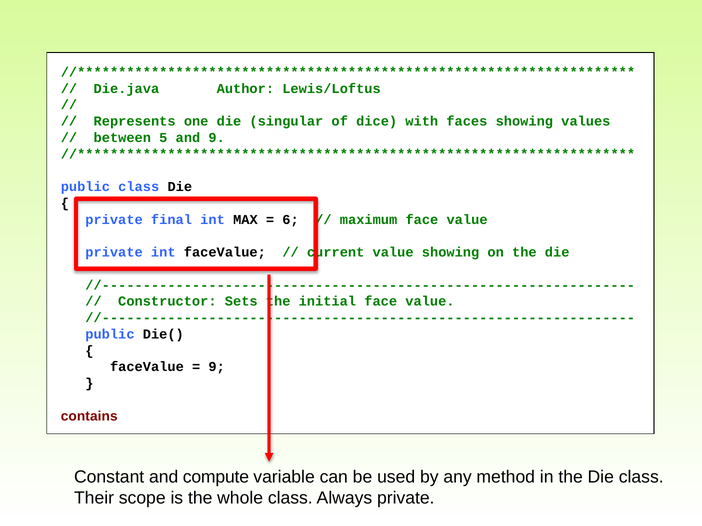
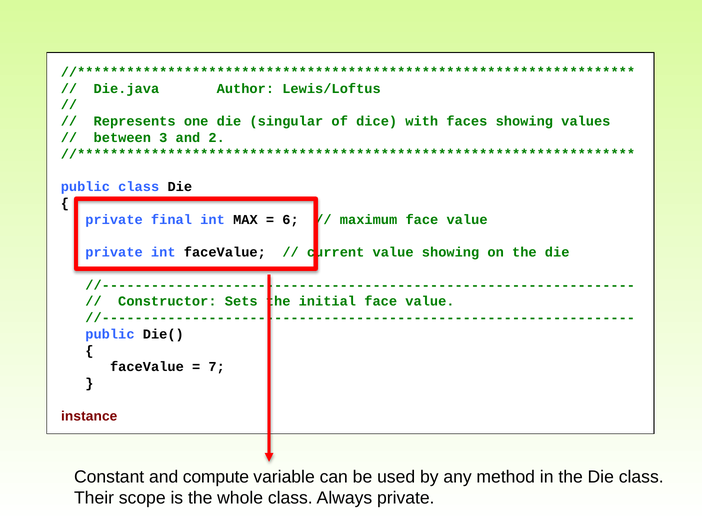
5: 5 -> 3 (163, 138)
and 9: 9 -> 2 (217, 138)
9: 9 -> 7 (217, 367)
contains: contains -> instance (89, 416)
